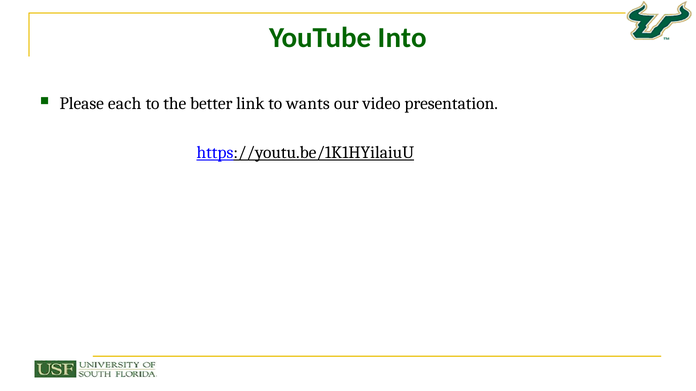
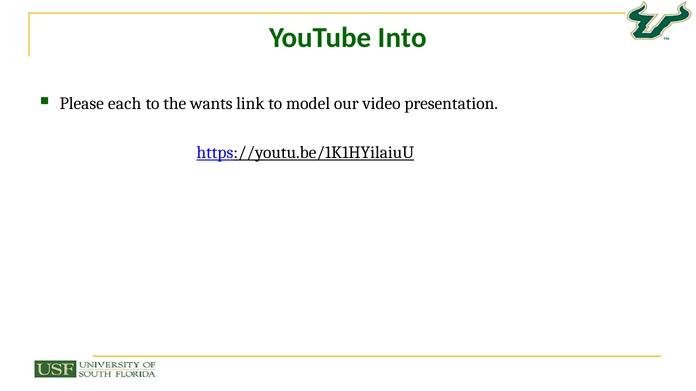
better: better -> wants (211, 104)
wants: wants -> model (308, 104)
